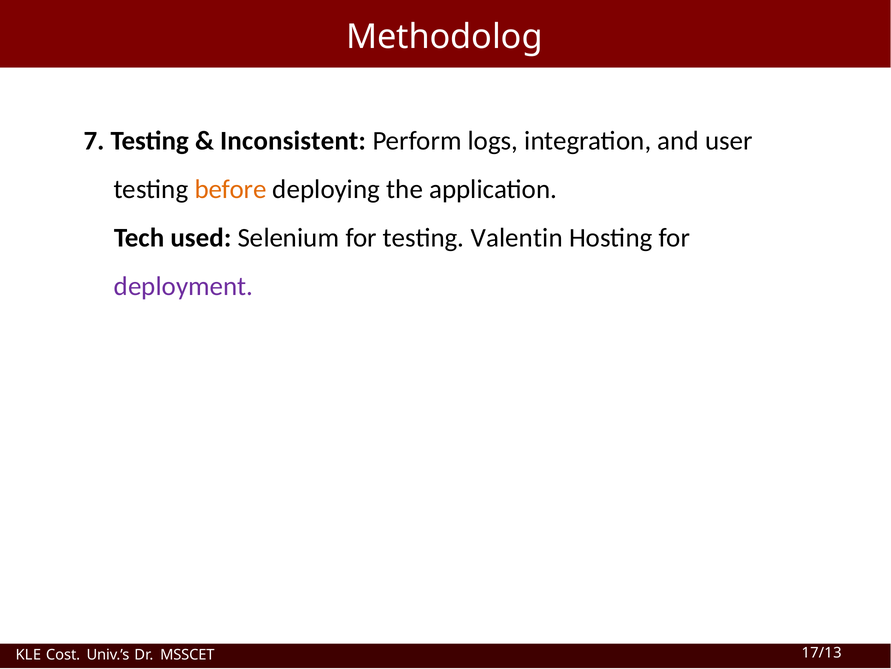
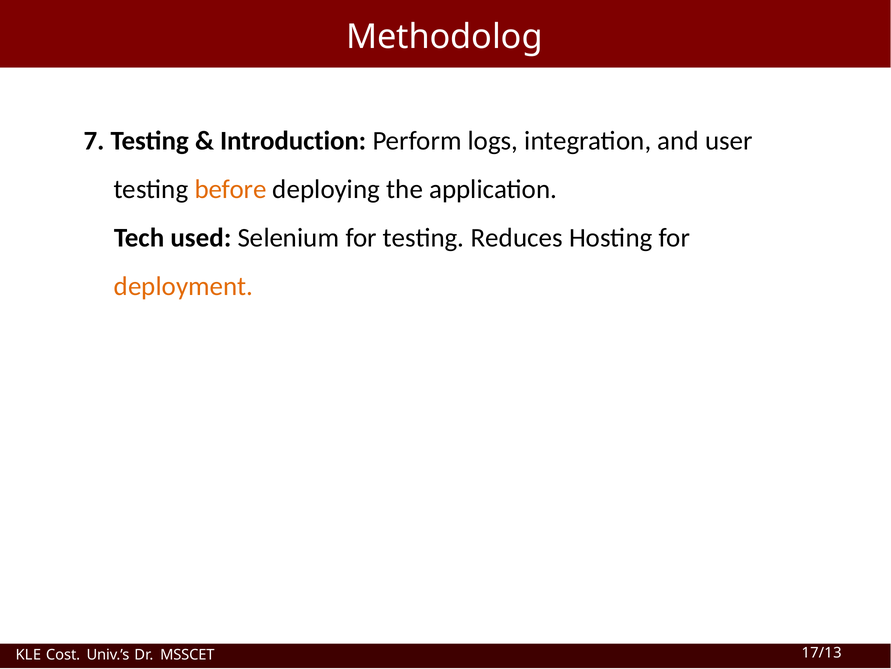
Inconsistent: Inconsistent -> Introduction (293, 141)
Valentin: Valentin -> Reduces (517, 238)
deployment colour: purple -> orange (184, 287)
